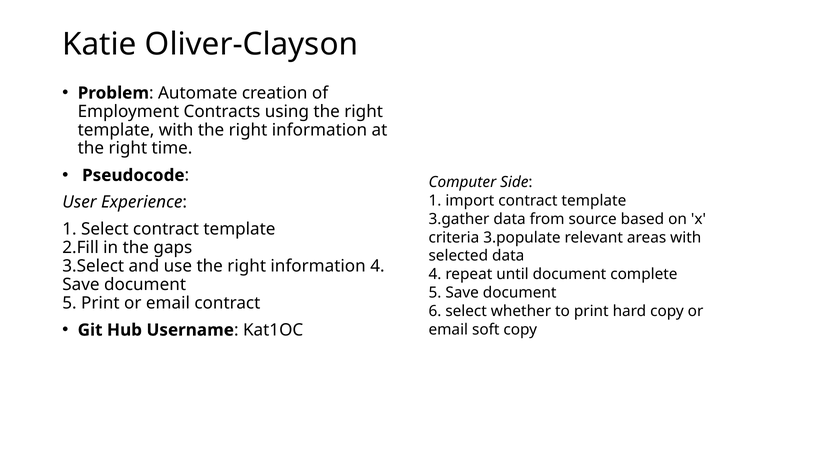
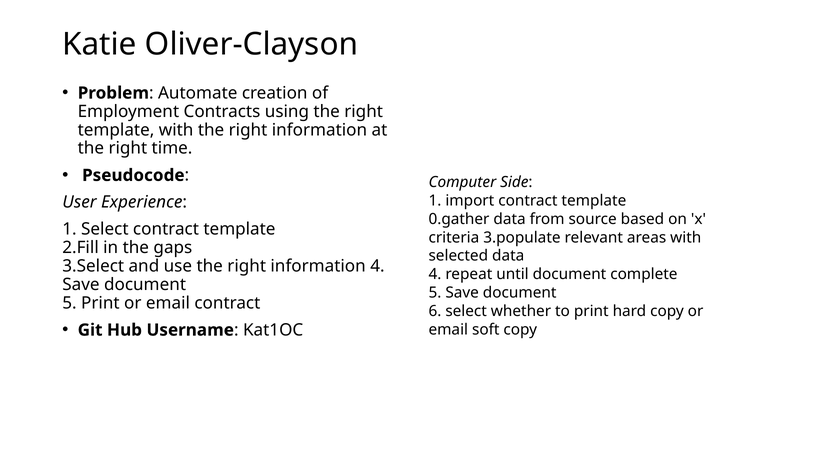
3.gather: 3.gather -> 0.gather (459, 219)
